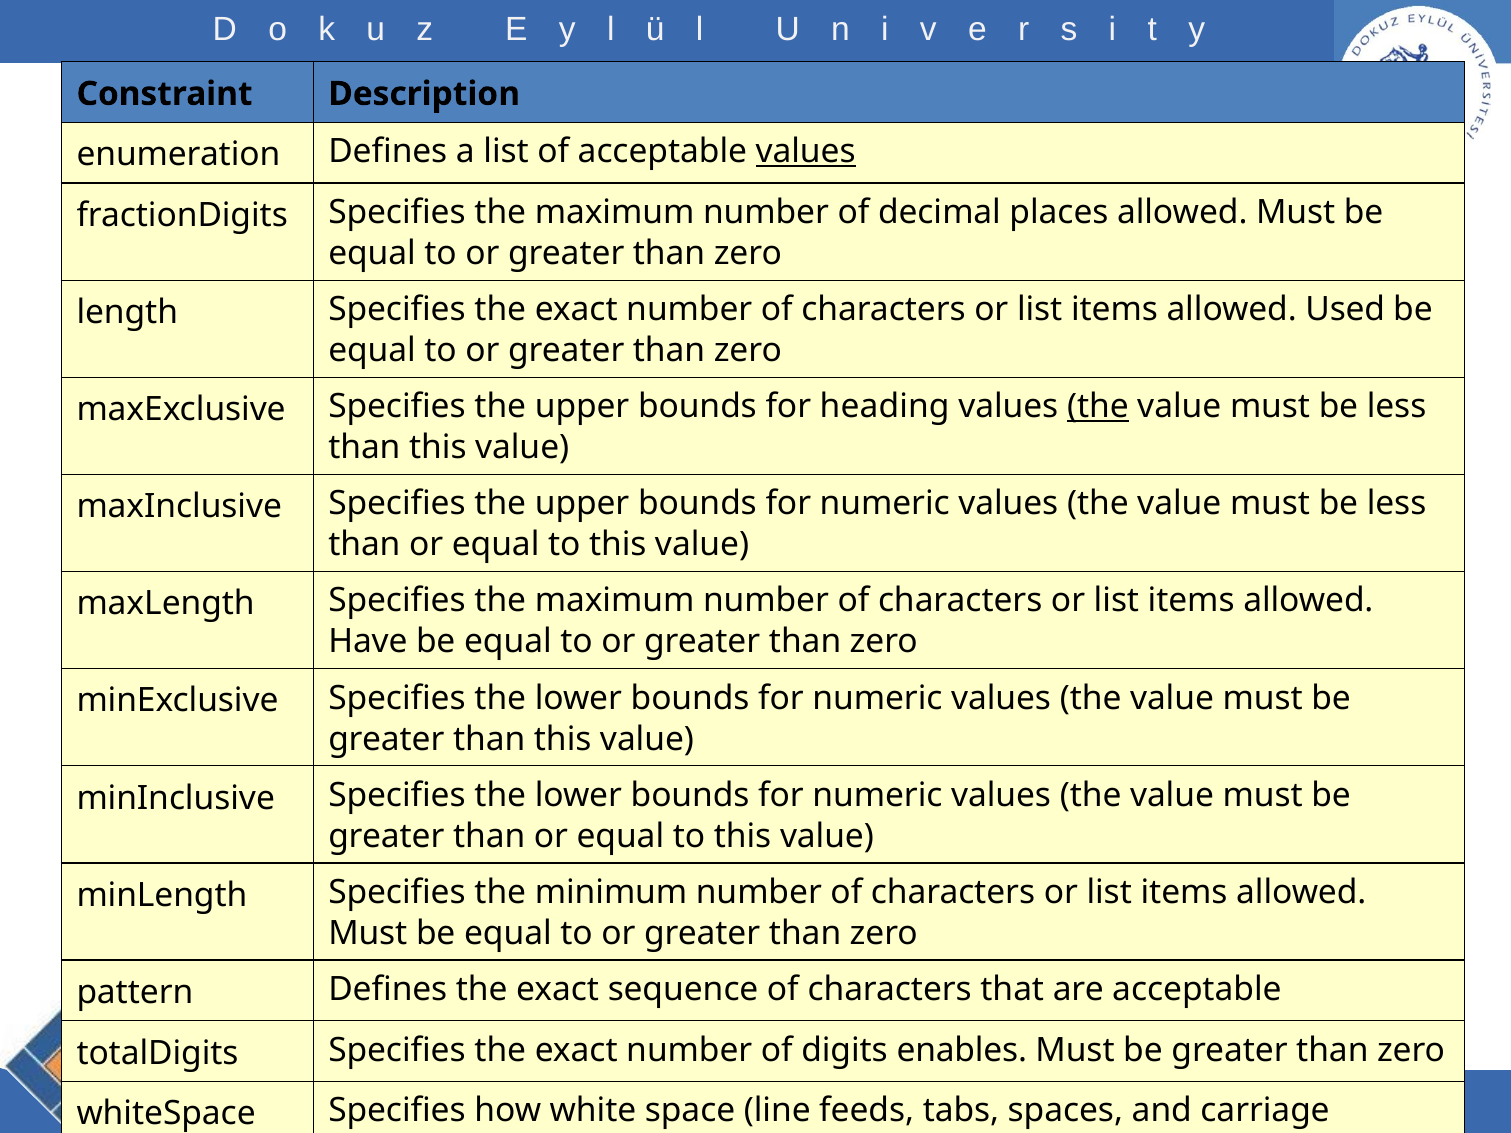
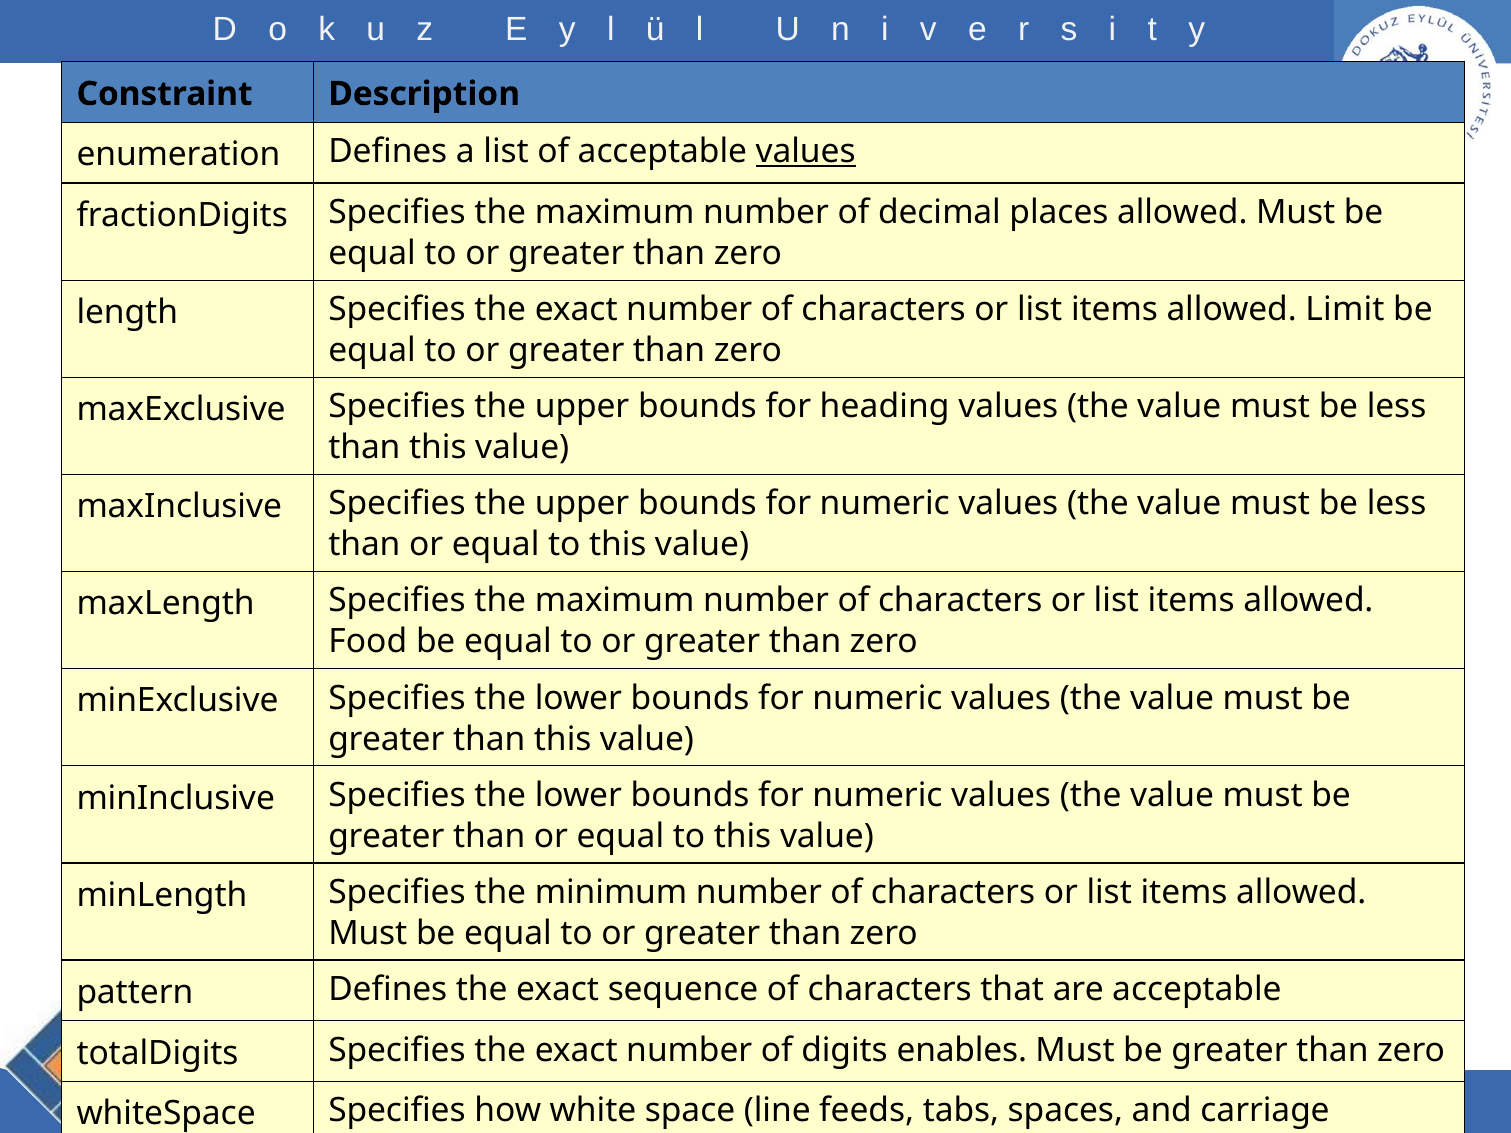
Used: Used -> Limit (1345, 310)
the underline: present -> none (1098, 407)
Have: Have -> Food (368, 642)
